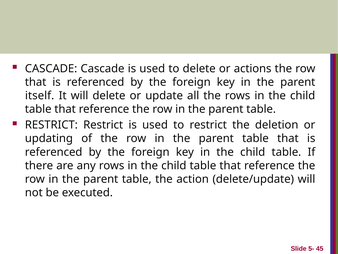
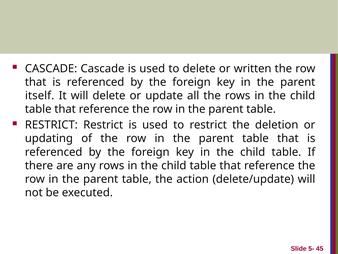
actions: actions -> written (253, 68)
